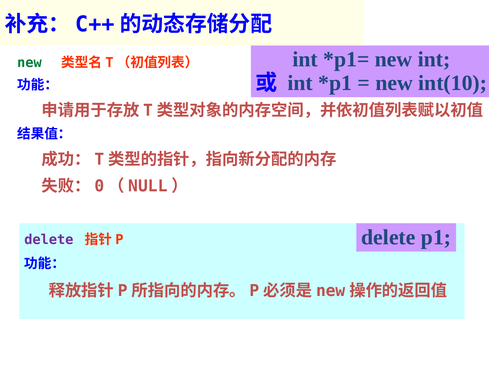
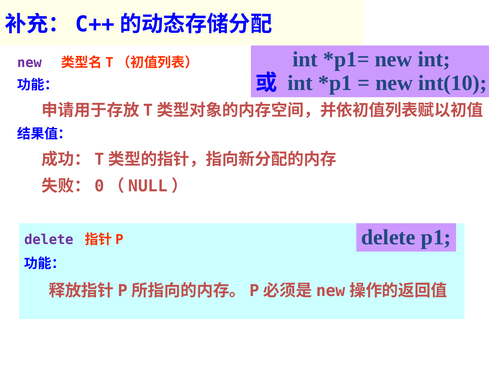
new colour: green -> purple (29, 63)
